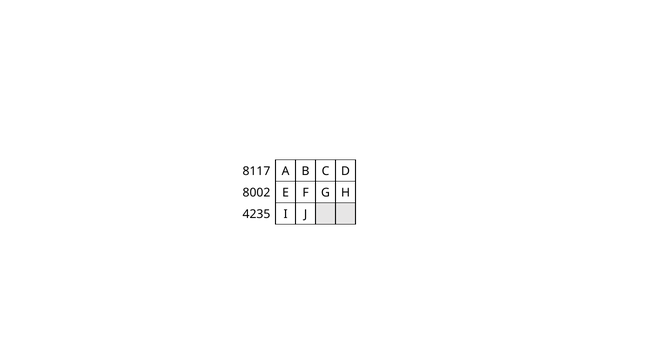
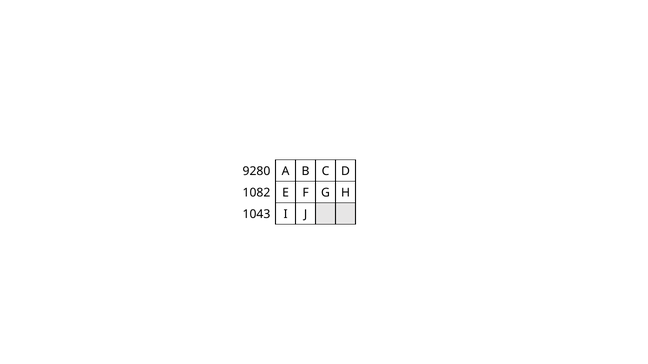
8117: 8117 -> 9280 (256, 172)
8002: 8002 -> 1082 (256, 193)
4235: 4235 -> 1043 (256, 214)
